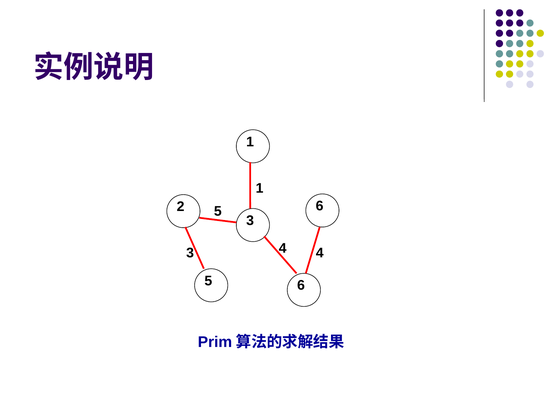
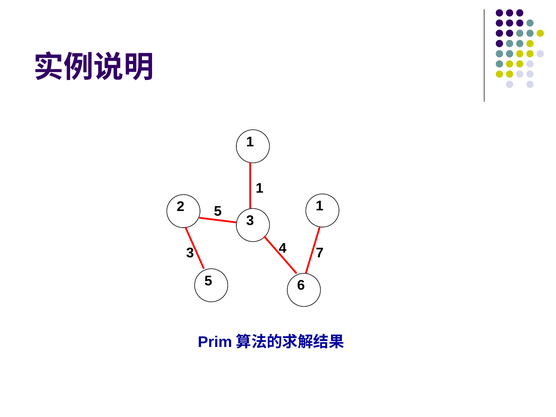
2 6: 6 -> 1 (320, 206)
4 4: 4 -> 7 (320, 253)
